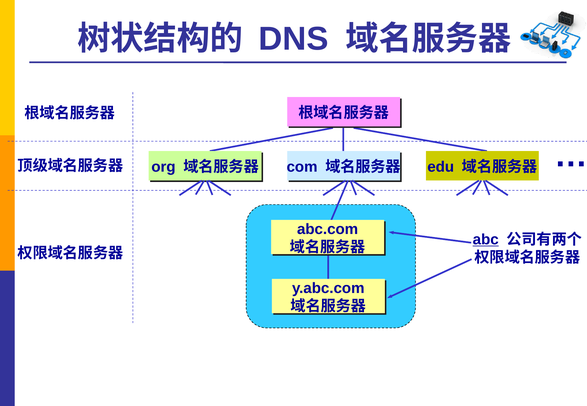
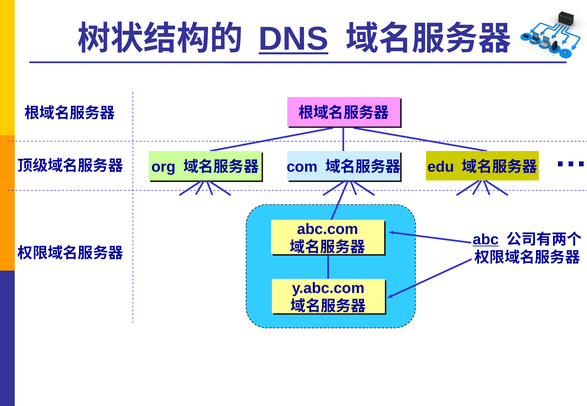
DNS underline: none -> present (293, 39)
